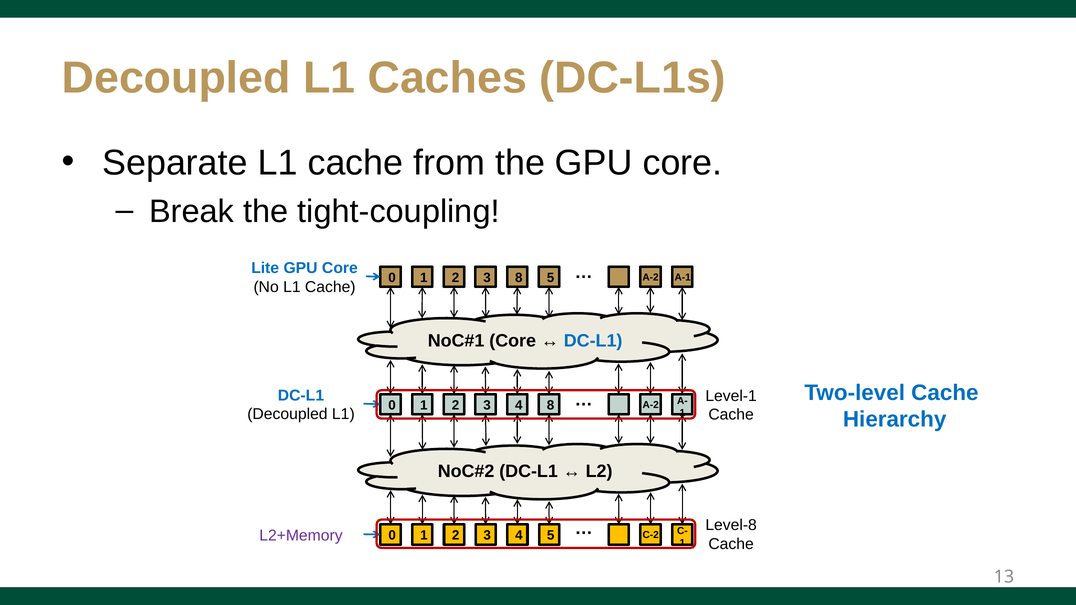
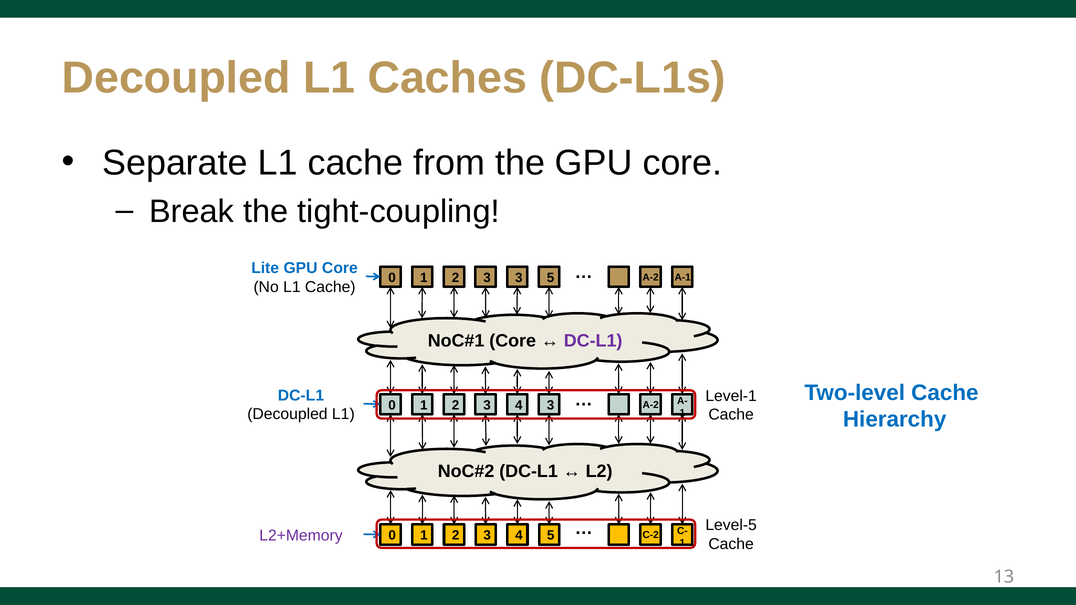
3 8: 8 -> 3 (519, 278)
DC-L1 colour: blue -> purple (593, 341)
4 8: 8 -> 3 (551, 405)
Level-8: Level-8 -> Level-5 (731, 525)
